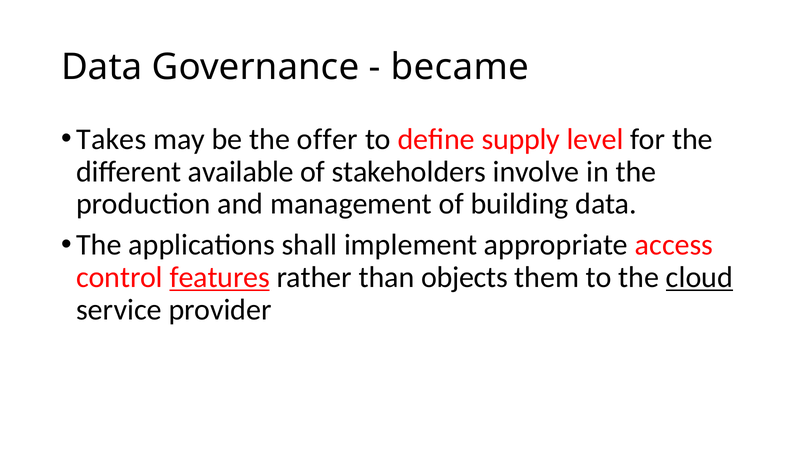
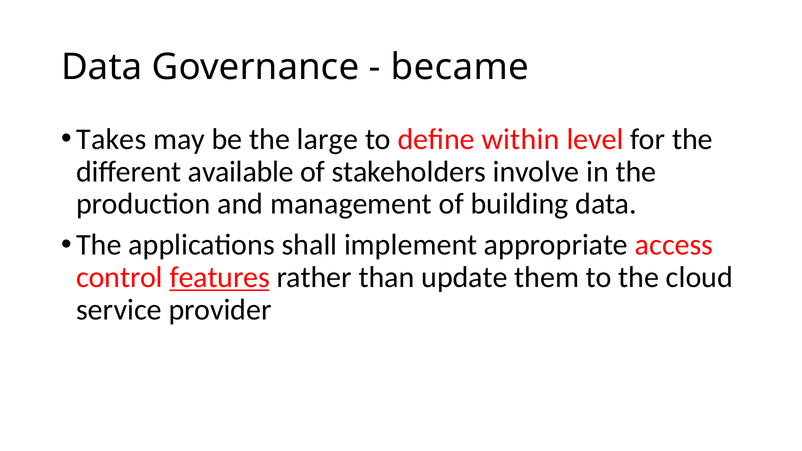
offer: offer -> large (327, 139)
supply: supply -> within (521, 139)
objects: objects -> update (465, 277)
cloud underline: present -> none (699, 277)
